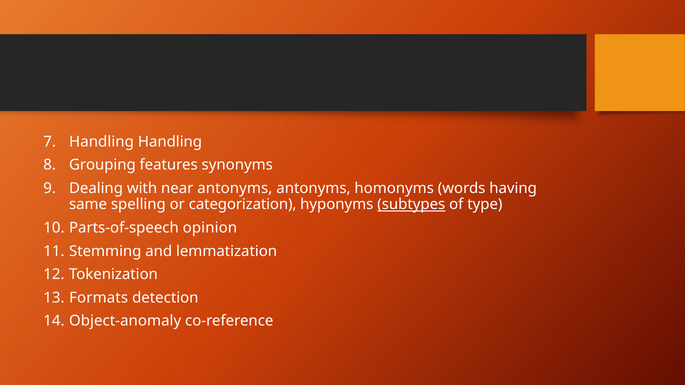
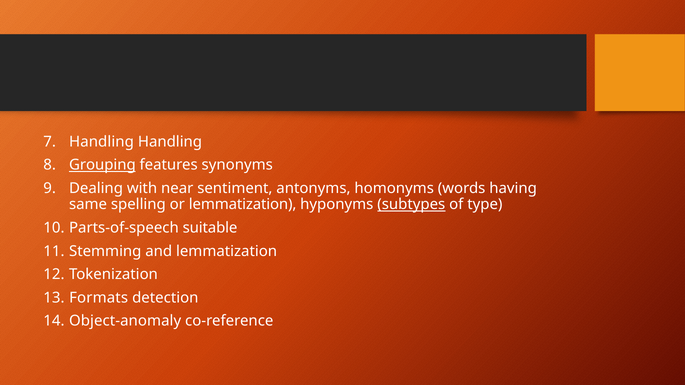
Grouping underline: none -> present (102, 165)
near antonyms: antonyms -> sentiment (235, 188)
or categorization: categorization -> lemmatization (243, 205)
opinion: opinion -> suitable (210, 228)
